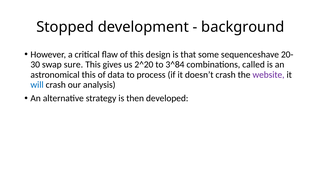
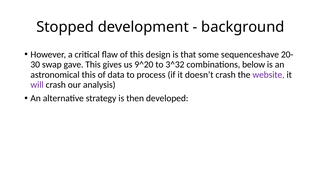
sure: sure -> gave (74, 64)
2^20: 2^20 -> 9^20 (144, 64)
3^84: 3^84 -> 3^32 (175, 64)
called: called -> below (254, 64)
will colour: blue -> purple (37, 85)
